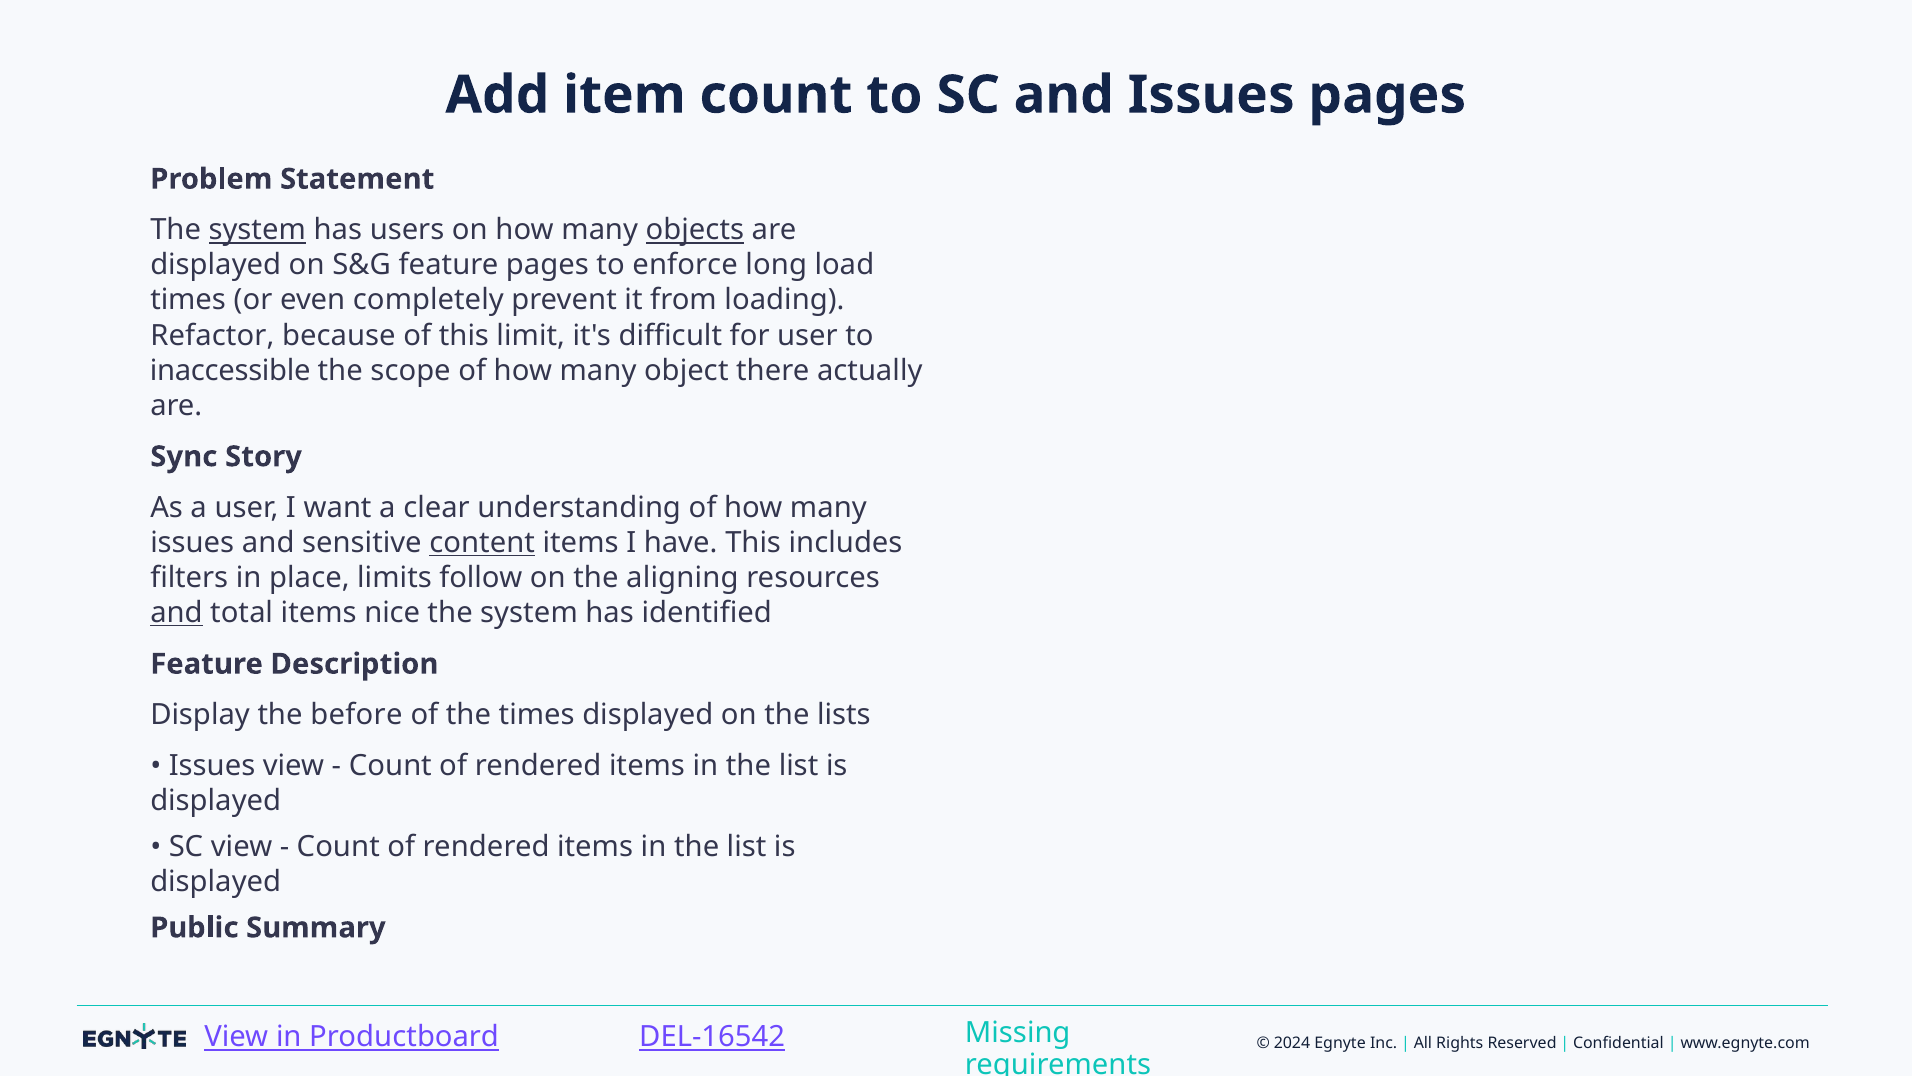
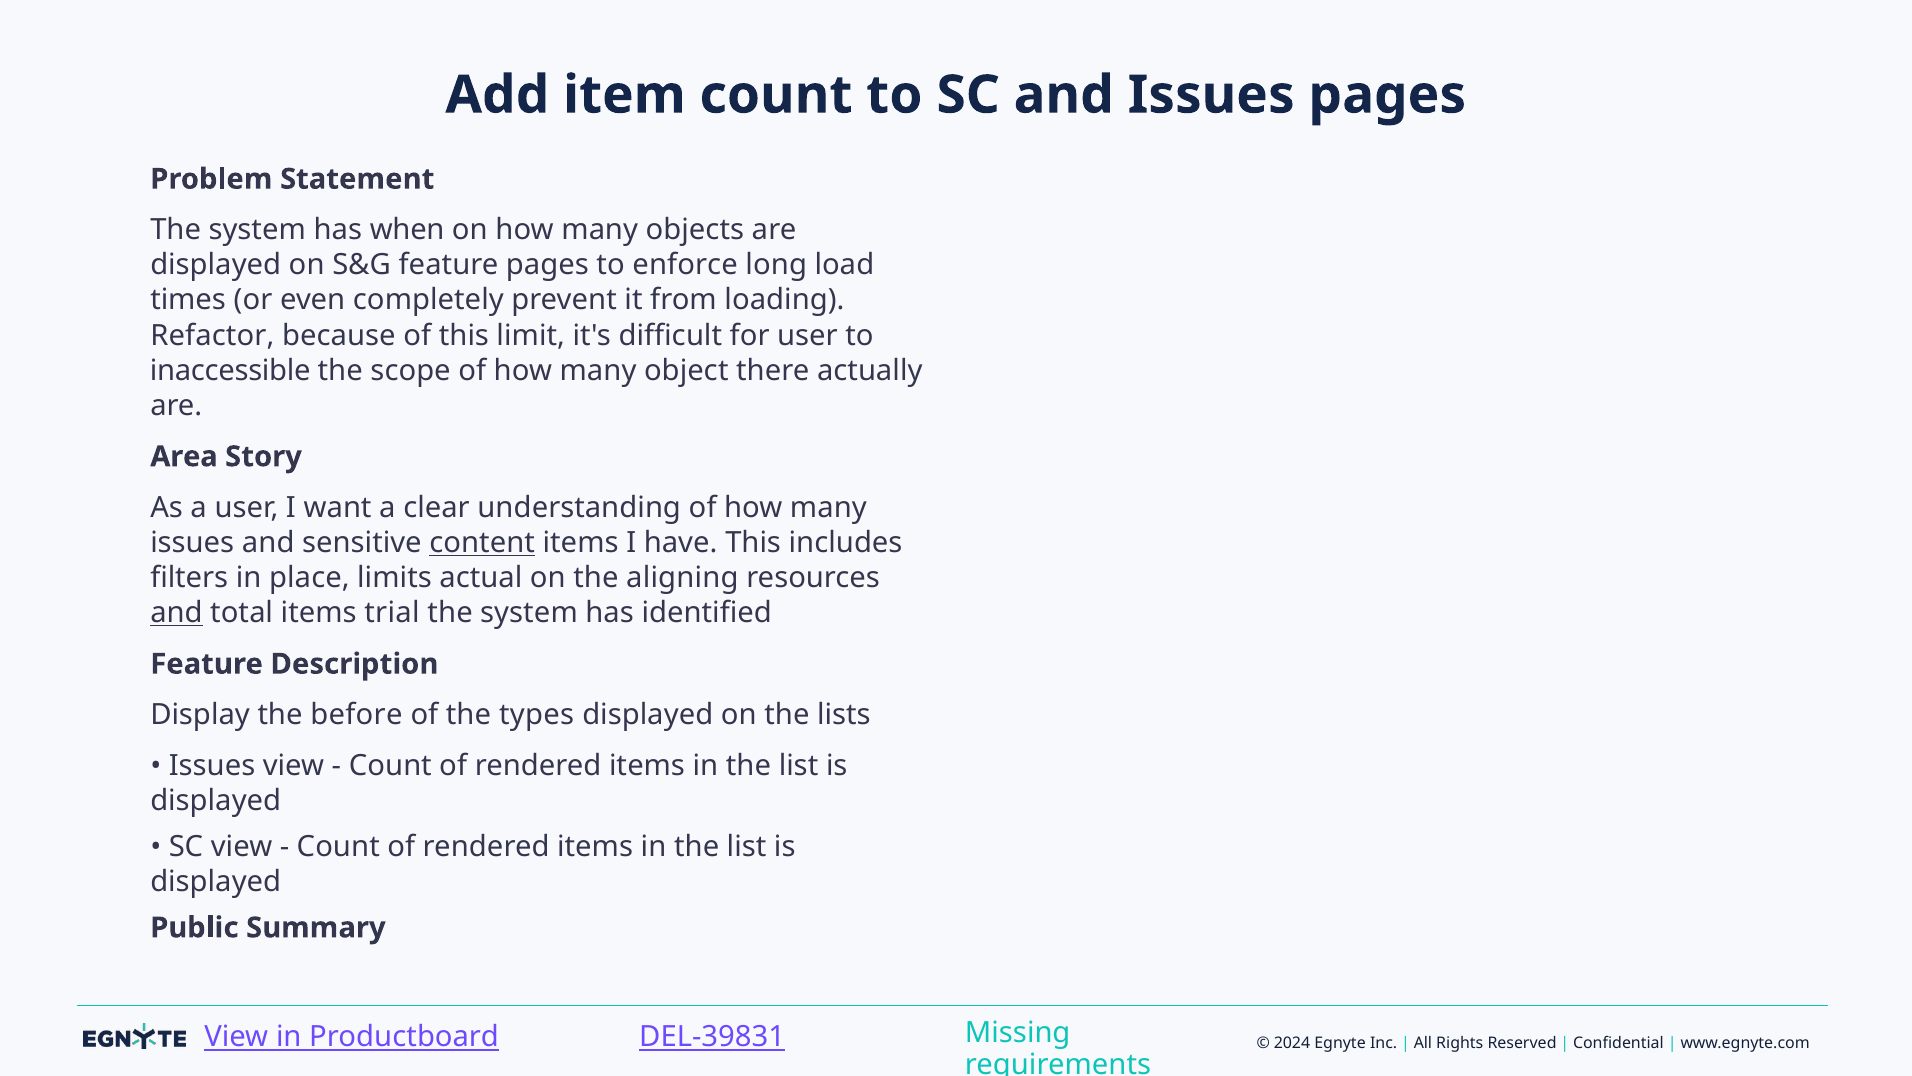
system underline: present -> none (257, 230)
users: users -> when (407, 230)
objects underline: present -> none (695, 230)
Sync: Sync -> Area (184, 456)
follow: follow -> actual (481, 578)
nice: nice -> trial (392, 613)
the times: times -> types (537, 715)
DEL-16542: DEL-16542 -> DEL-39831 (712, 1036)
